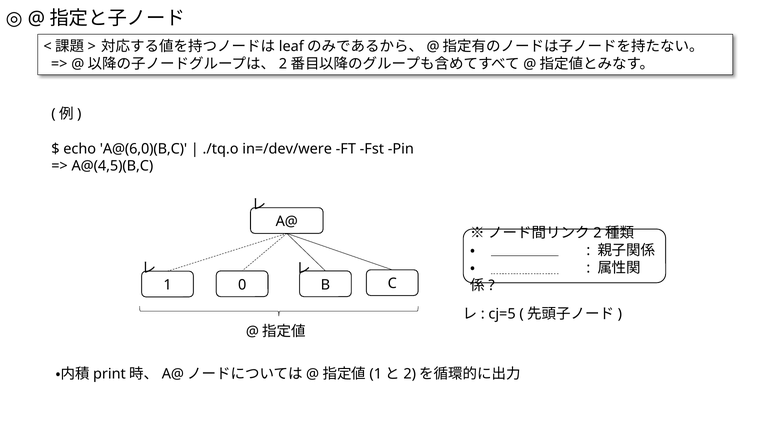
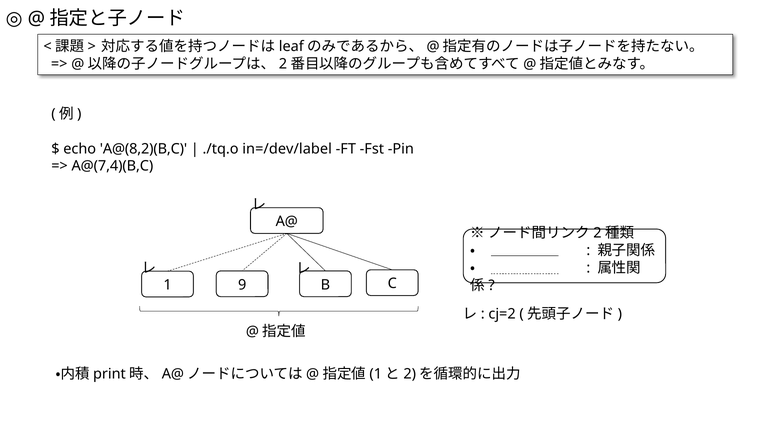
A@(6,0)(B,C: A@(6,0)(B,C -> A@(8,2)(B,C (144, 149)
in=/dev/were: in=/dev/were -> in=/dev/label (287, 149)
A@(4,5)(B,C: A@(4,5)(B,C -> A@(7,4)(B,C (112, 166)
0: 0 -> 9 (242, 285)
cj=5: cj=5 -> cj=2 (502, 314)
